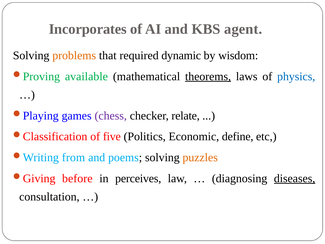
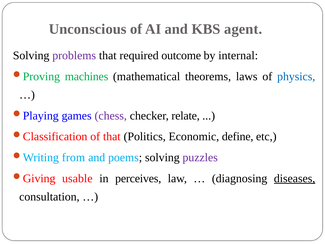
Incorporates: Incorporates -> Unconscious (88, 29)
problems colour: orange -> purple (74, 56)
dynamic: dynamic -> outcome (181, 56)
wisdom: wisdom -> internal (238, 56)
available: available -> machines (87, 76)
theorems underline: present -> none (208, 76)
of five: five -> that (112, 136)
puzzles colour: orange -> purple (200, 157)
before: before -> usable (77, 178)
